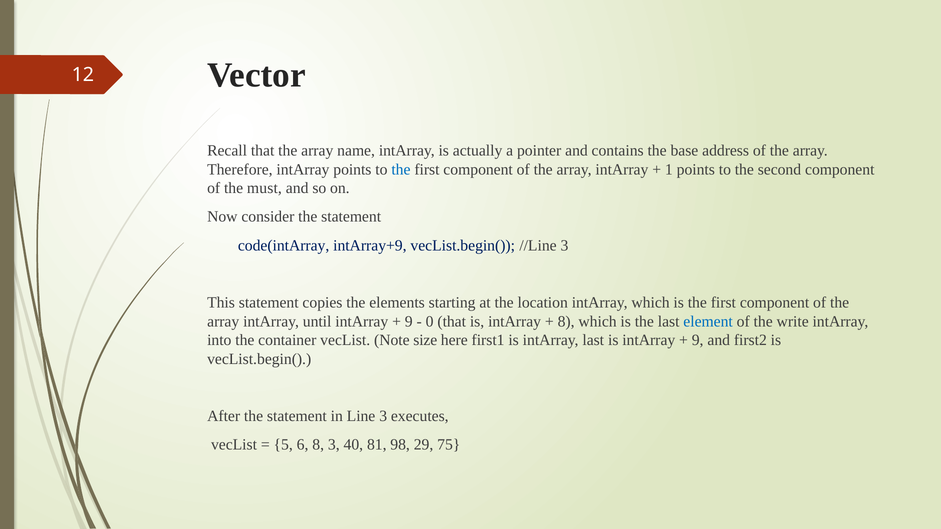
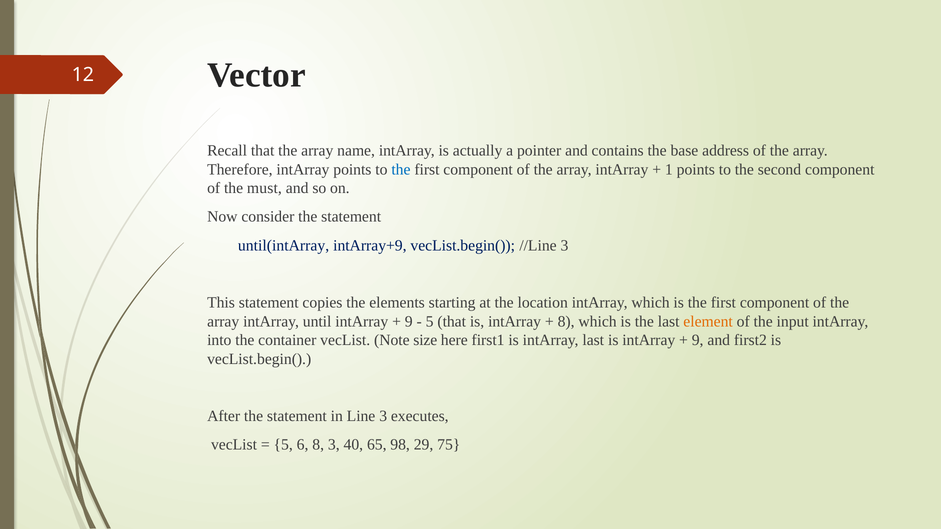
code(intArray: code(intArray -> until(intArray (284, 246)
0: 0 -> 5 (430, 322)
element colour: blue -> orange (708, 322)
write: write -> input (793, 322)
81: 81 -> 65 (377, 445)
